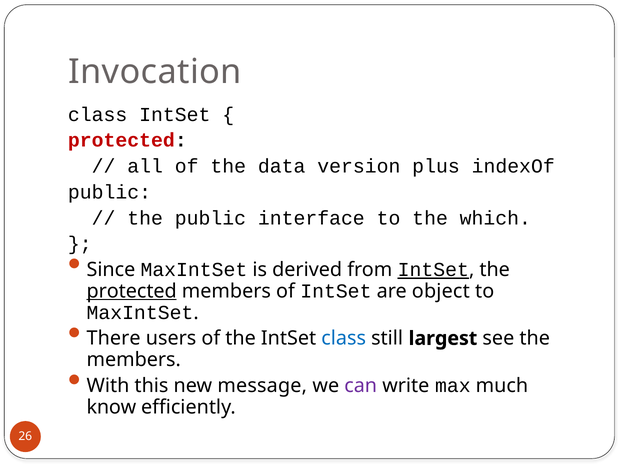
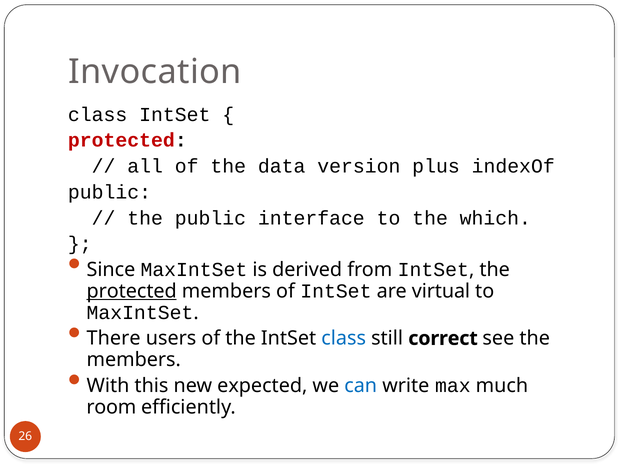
IntSet underline: present -> none (433, 269)
object: object -> virtual (441, 291)
largest: largest -> correct (443, 338)
message: message -> expected (262, 385)
can colour: purple -> blue (361, 385)
know: know -> room (111, 406)
